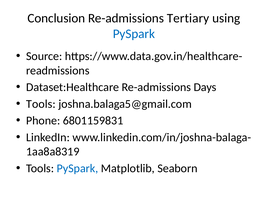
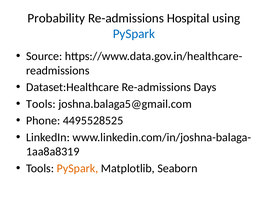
Conclusion: Conclusion -> Probability (56, 18)
Tertiary: Tertiary -> Hospital (188, 18)
6801159831: 6801159831 -> 4495528525 (93, 121)
PySpark colour: blue -> orange (77, 168)
